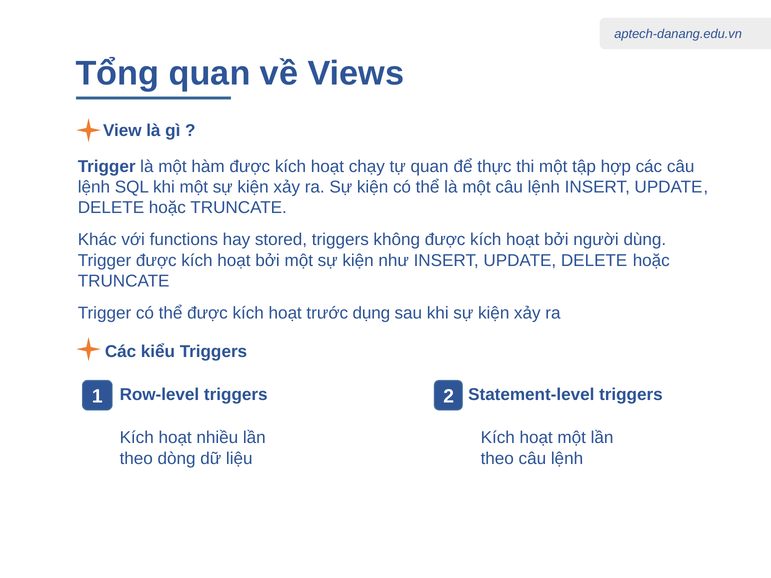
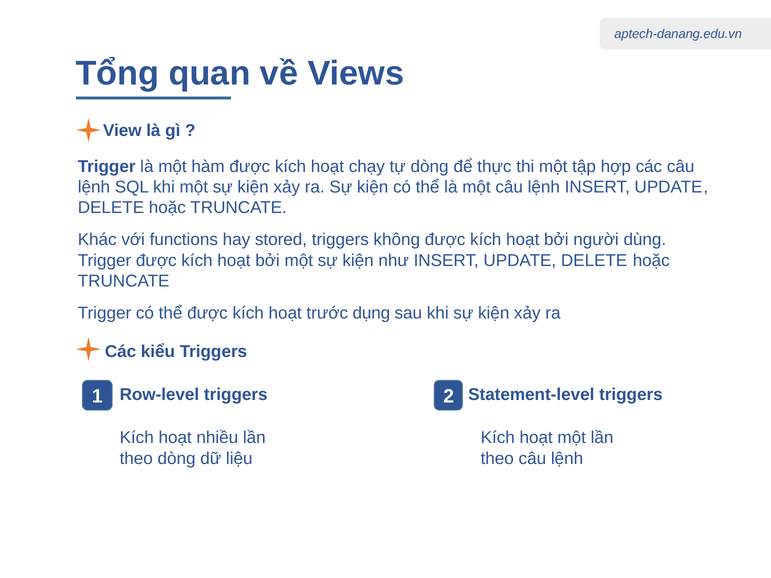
tự quan: quan -> dòng (430, 167)
